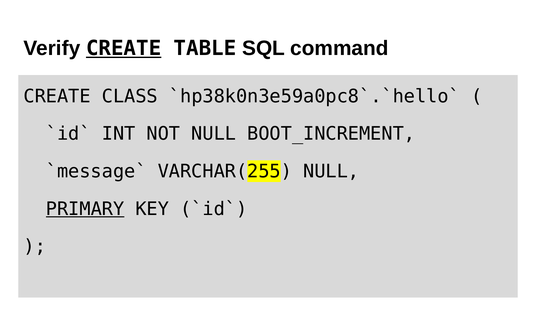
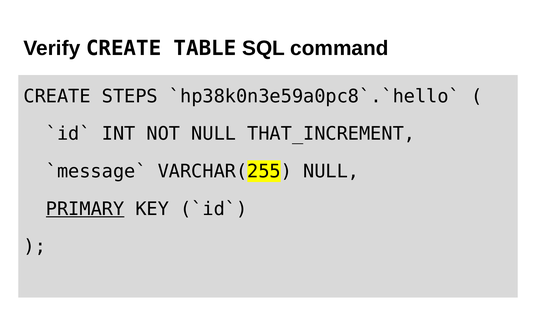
CREATE underline: present -> none (124, 48)
CLASS: CLASS -> STEPS (130, 96)
BOOT_INCREMENT: BOOT_INCREMENT -> THAT_INCREMENT (331, 134)
